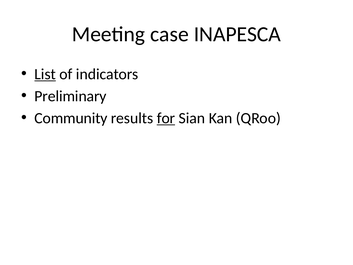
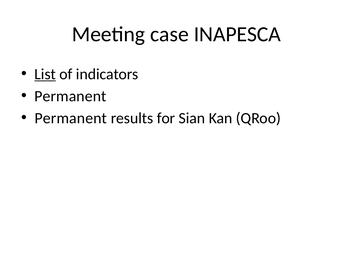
Preliminary: Preliminary -> Permanent (70, 96)
Community: Community -> Permanent (71, 118)
for underline: present -> none (166, 118)
